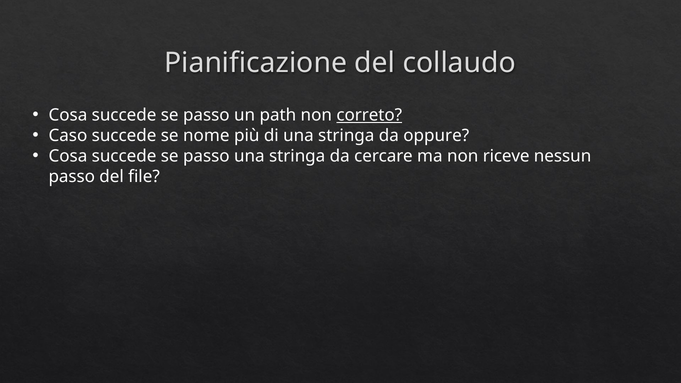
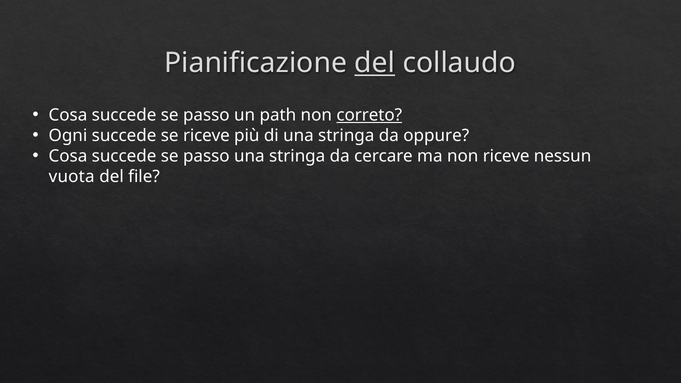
del underline: none -> present (375, 63)
Caso: Caso -> Ogni (68, 136)
se nome: nome -> riceve (206, 136)
passo: passo -> vuota (72, 177)
